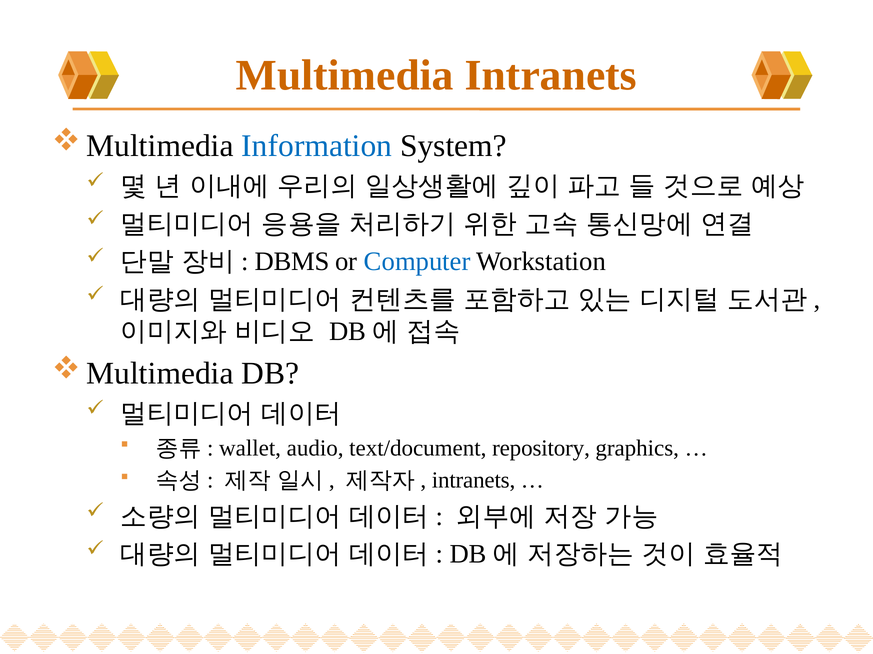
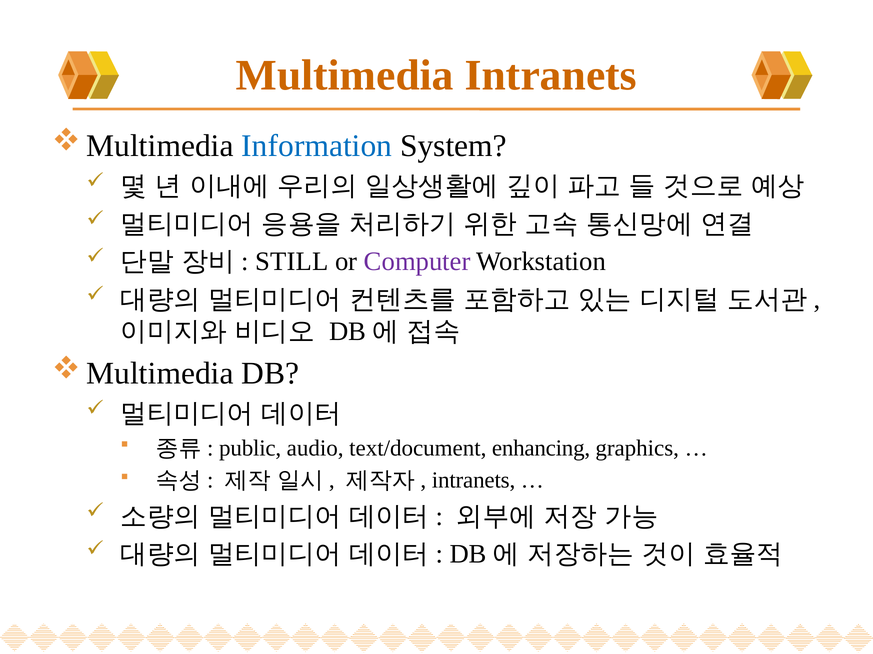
DBMS: DBMS -> STILL (292, 262)
Computer colour: blue -> purple (417, 262)
wallet: wallet -> public (250, 448)
repository: repository -> enhancing (541, 448)
